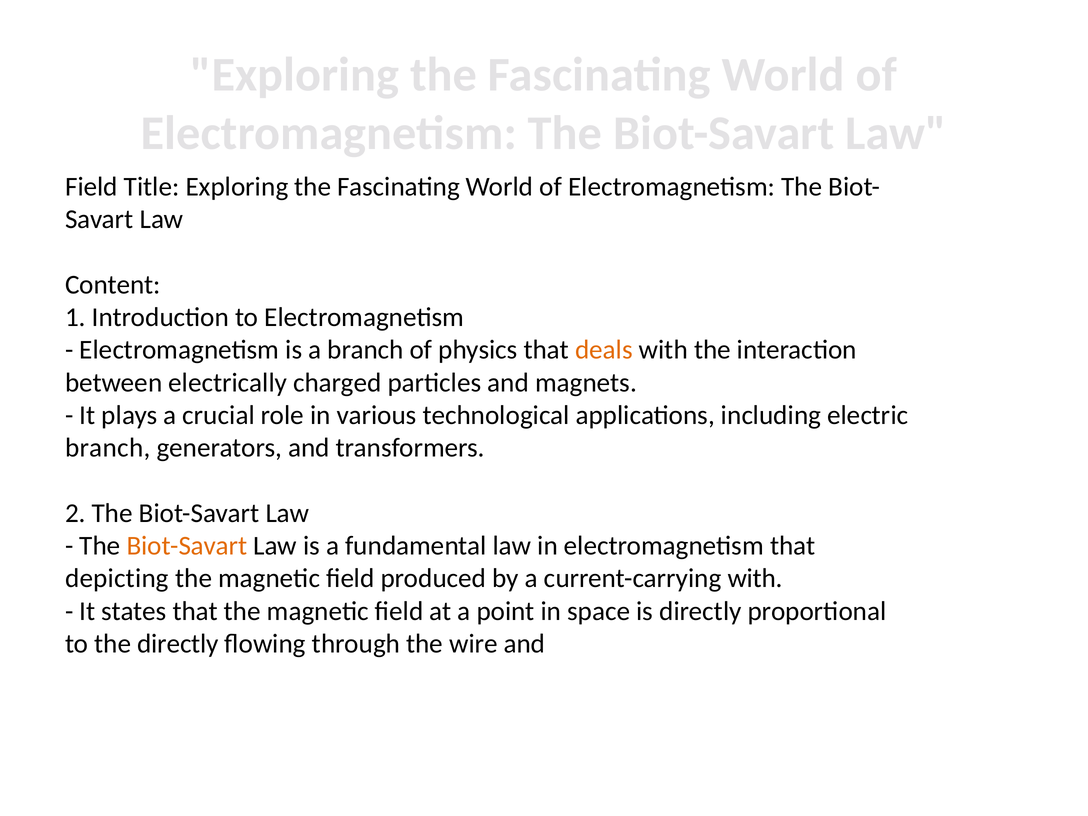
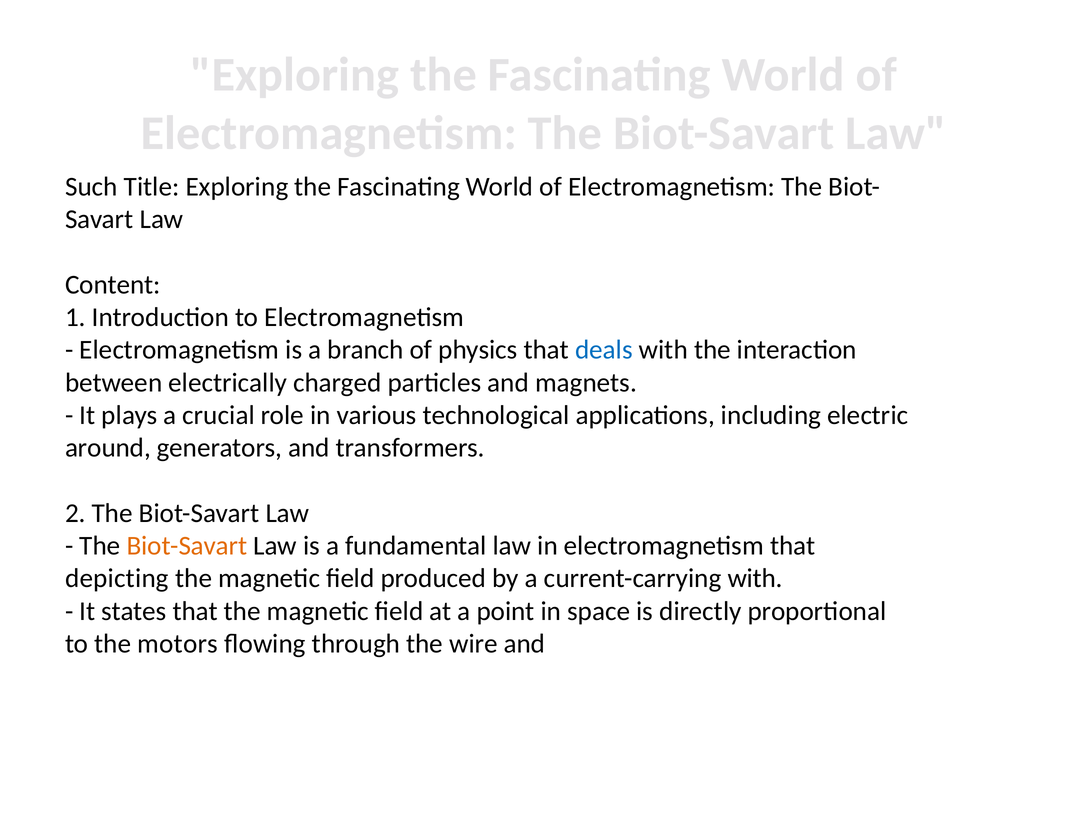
Field: Field -> Such (91, 187)
deals colour: orange -> blue (604, 350)
branch: branch -> around (108, 448)
the directly: directly -> motors (178, 644)
